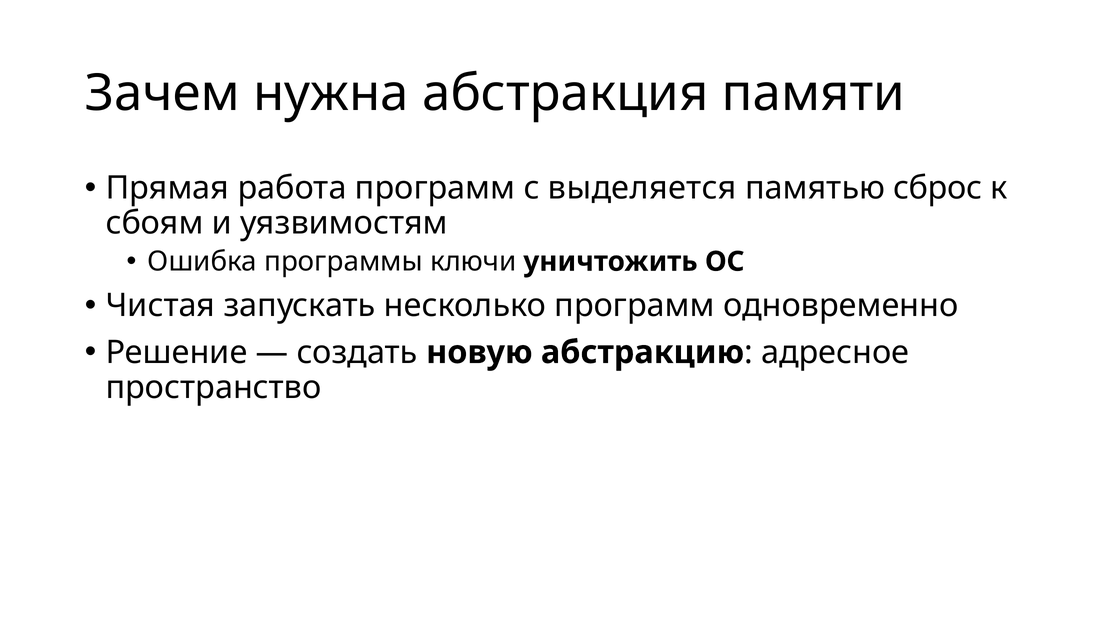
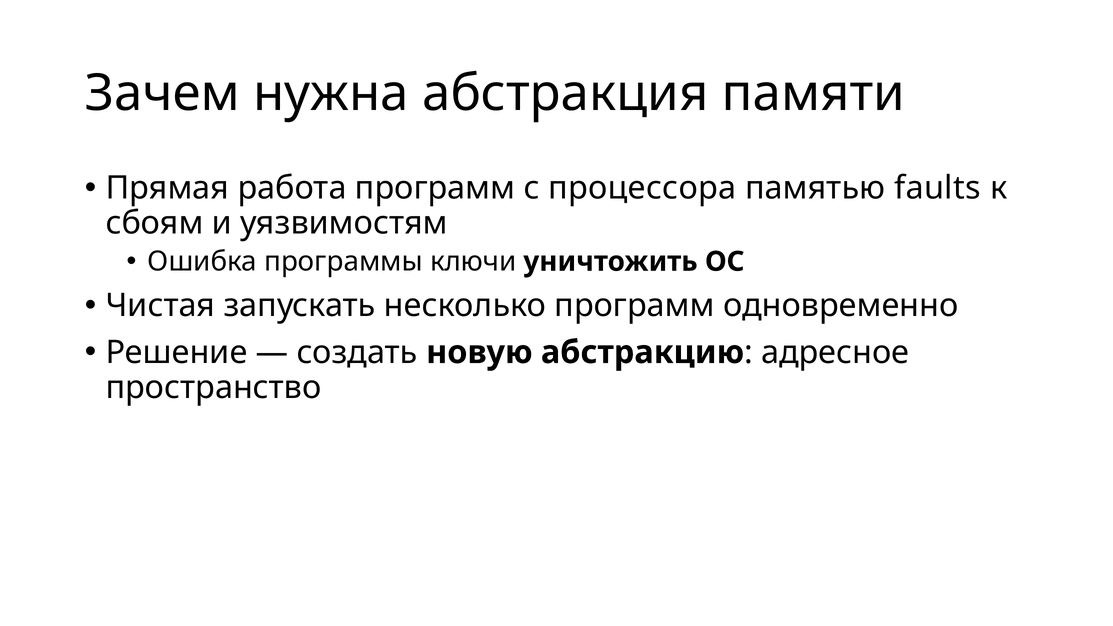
выделяется: выделяется -> процессора (642, 188)
сброс: сброс -> faults (937, 188)
